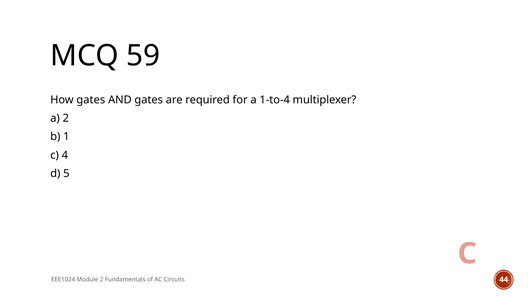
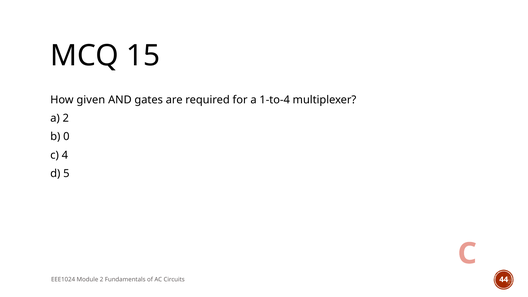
59: 59 -> 15 (143, 56)
How gates: gates -> given (91, 100)
1: 1 -> 0 (66, 137)
